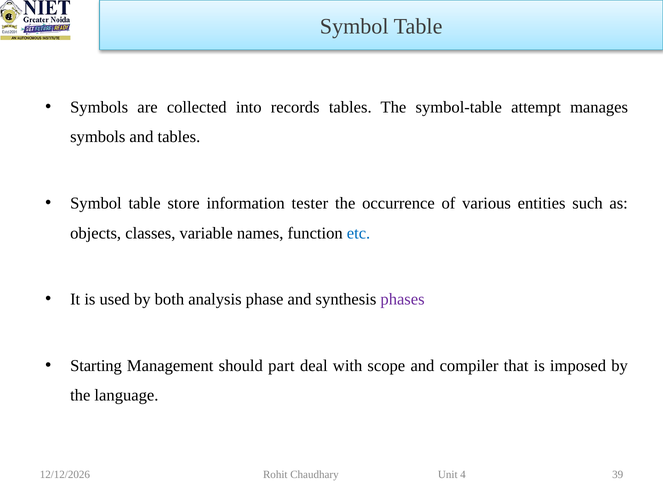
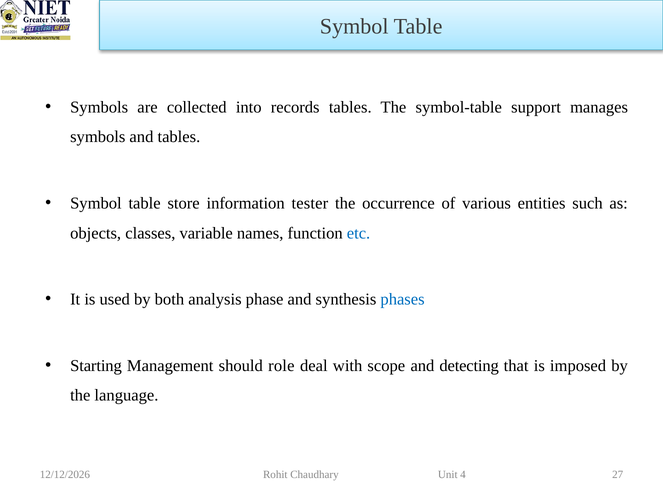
attempt: attempt -> support (536, 107)
phases colour: purple -> blue (403, 300)
part: part -> role (281, 366)
compiler: compiler -> detecting (469, 366)
39: 39 -> 27 (618, 475)
